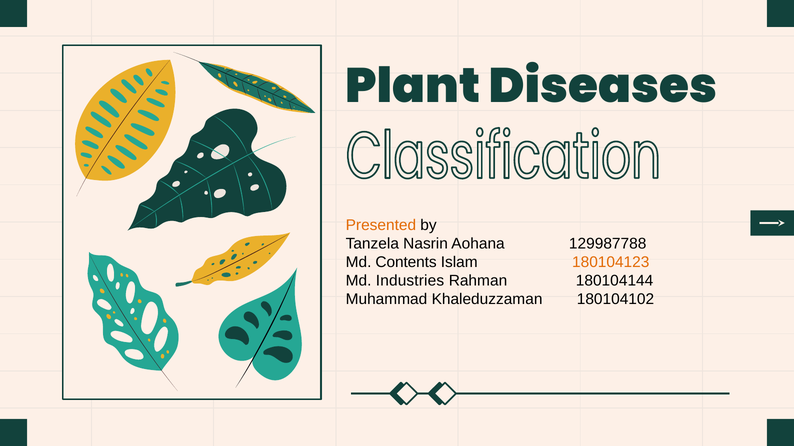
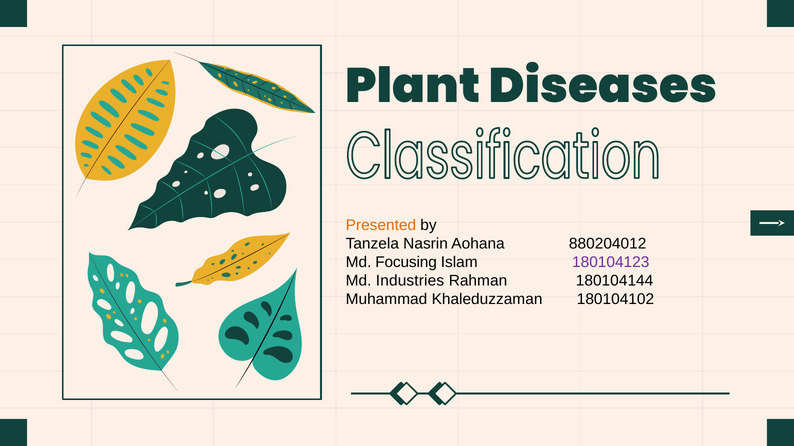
129987788: 129987788 -> 880204012 (608, 244)
Contents: Contents -> Focusing (406, 263)
180104123 colour: orange -> purple (611, 263)
